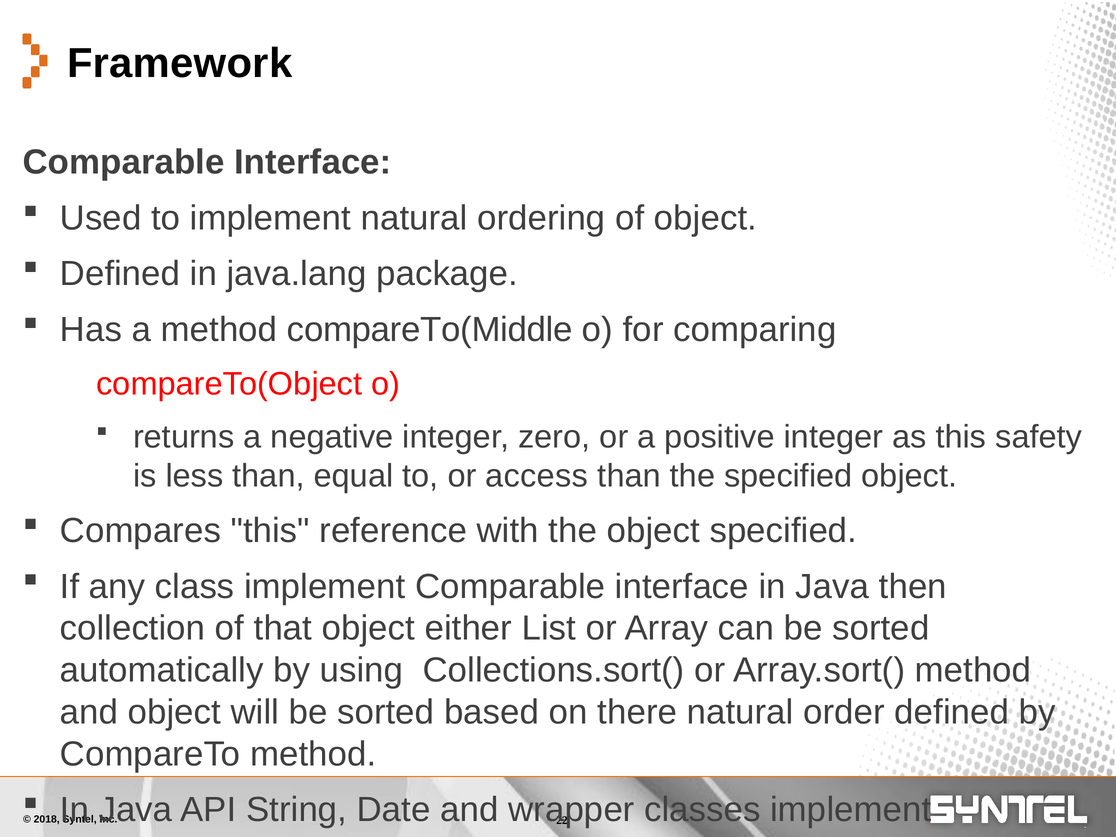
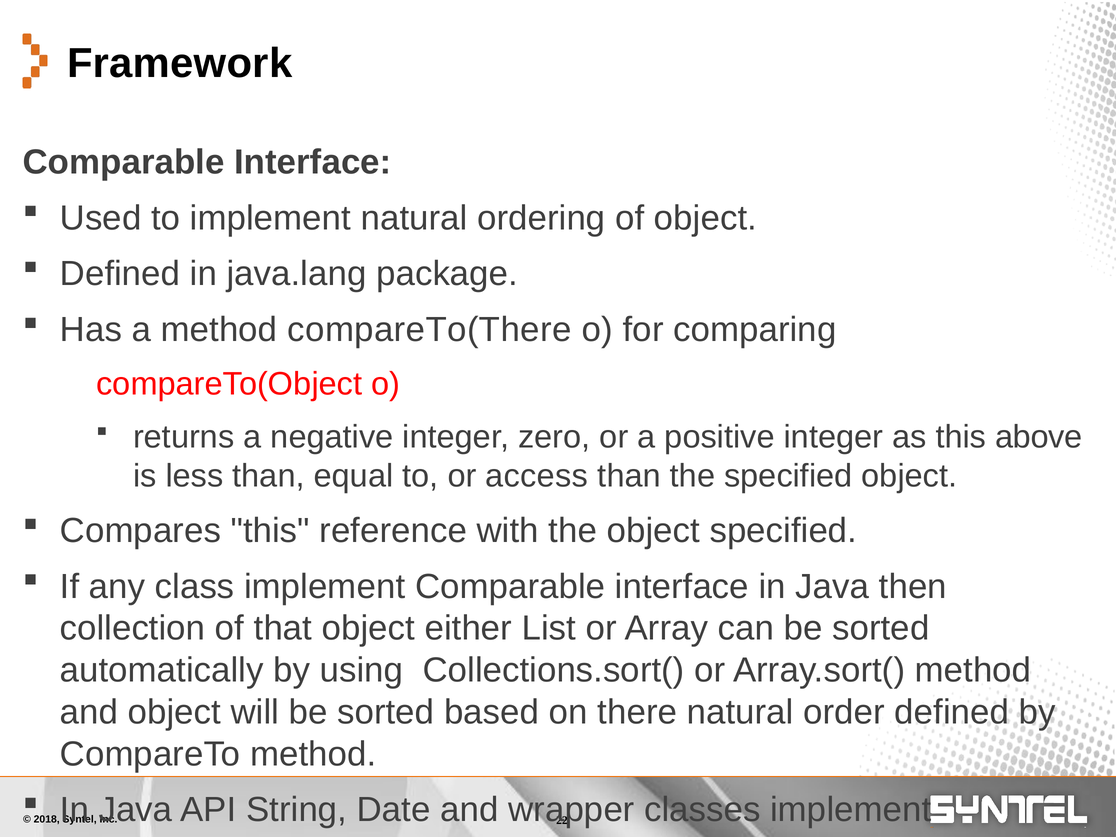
compareTo(Middle: compareTo(Middle -> compareTo(There (429, 330)
safety: safety -> above (1039, 437)
